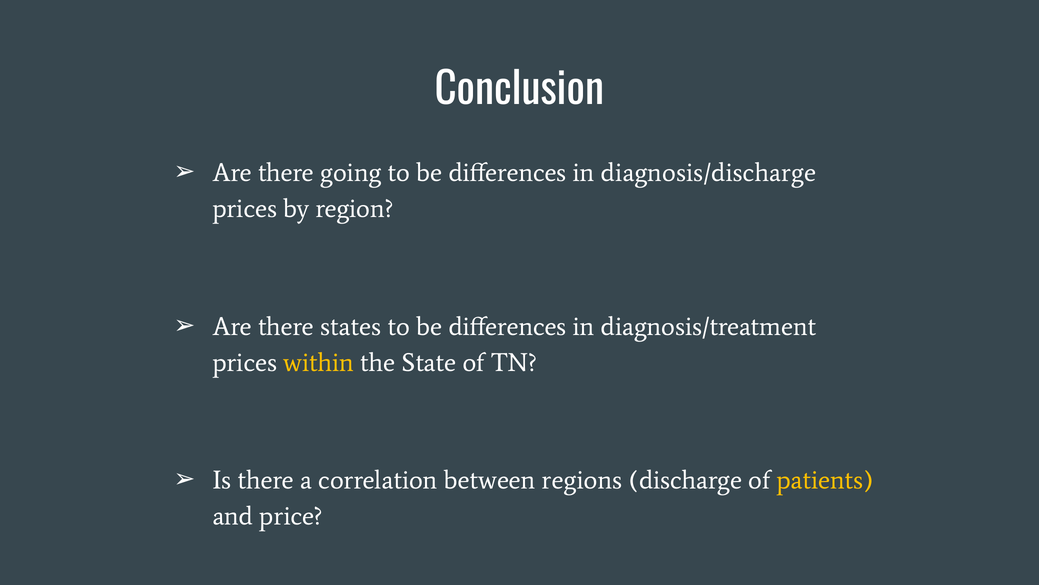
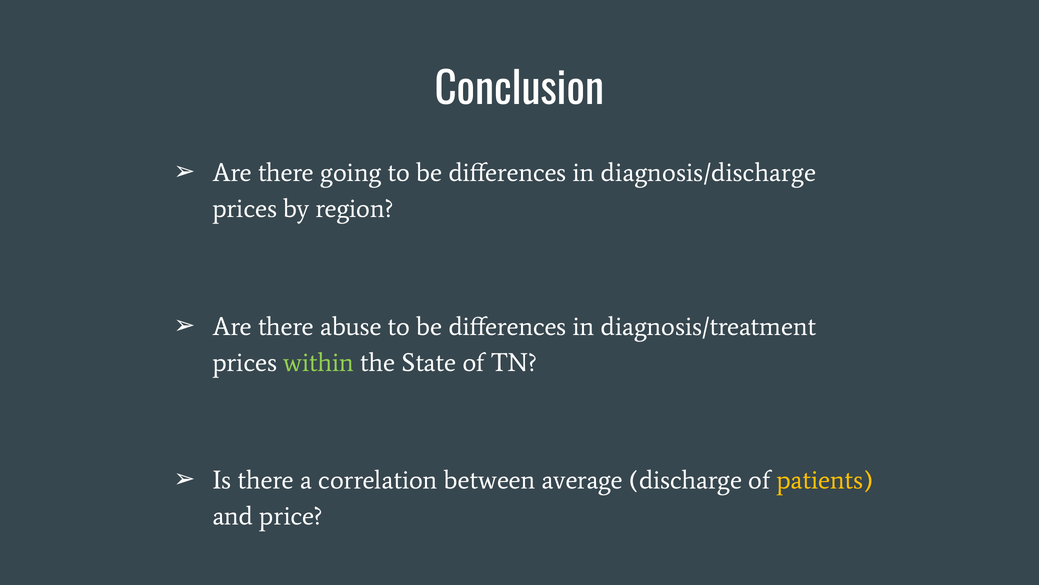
states: states -> abuse (351, 326)
within colour: yellow -> light green (319, 362)
regions: regions -> average (582, 480)
